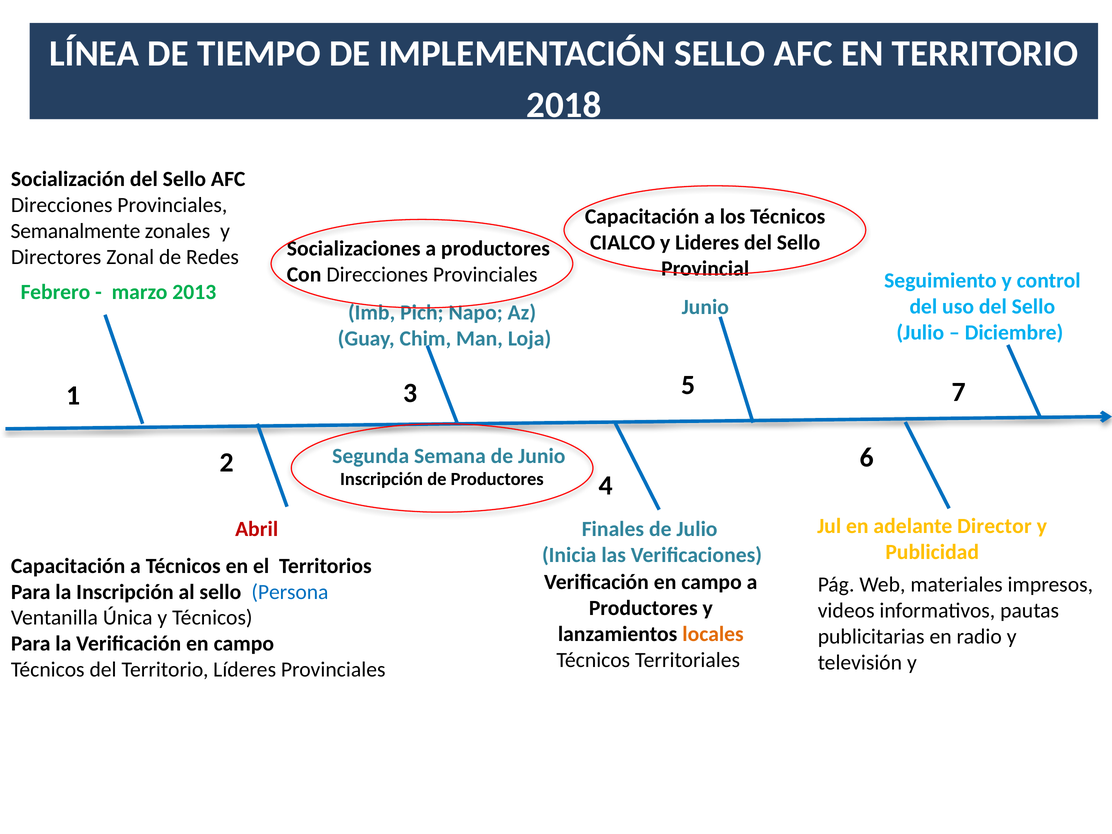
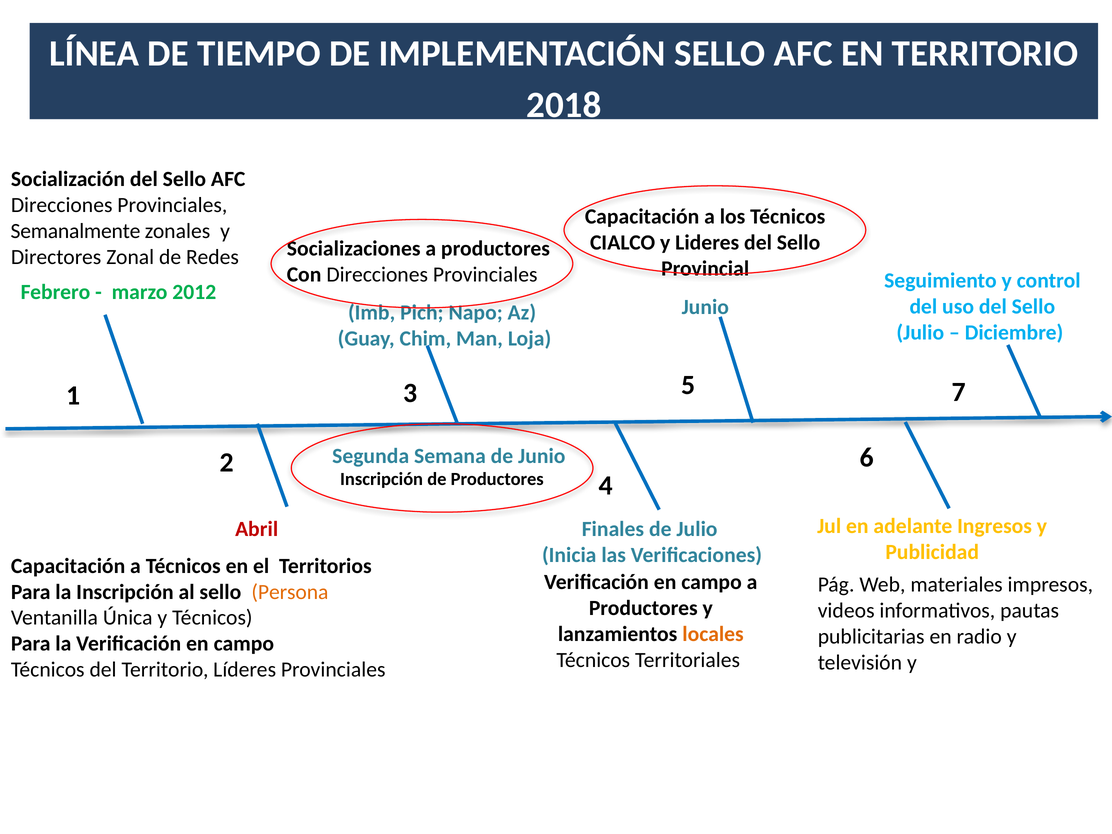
2013: 2013 -> 2012 (194, 292)
Director: Director -> Ingresos (995, 526)
Persona colour: blue -> orange (290, 592)
